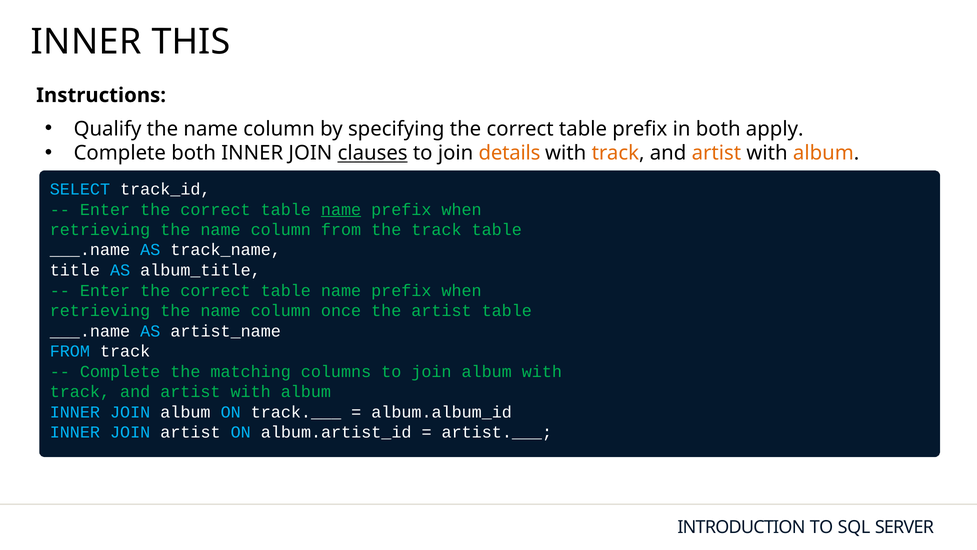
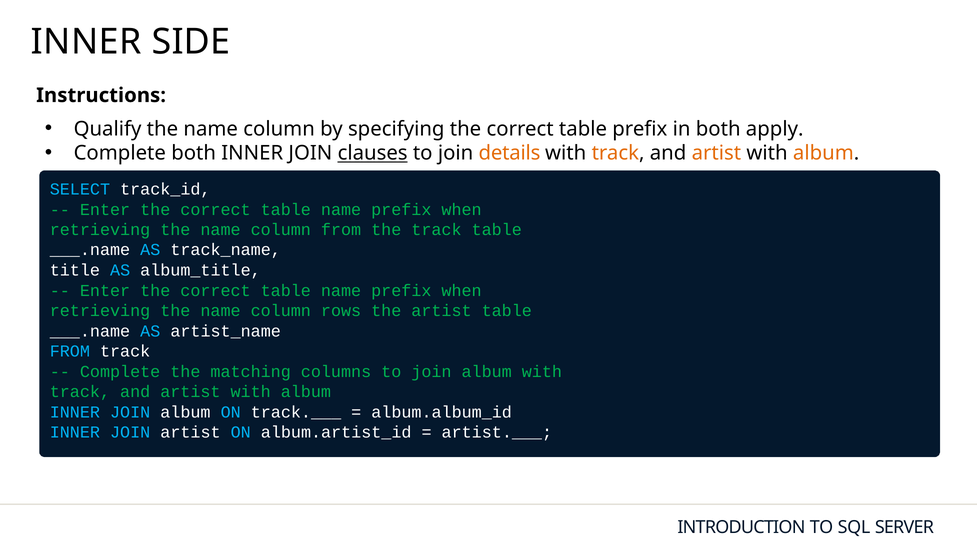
THIS: THIS -> SIDE (191, 42)
name underline: present -> none (341, 210)
once: once -> rows (341, 311)
